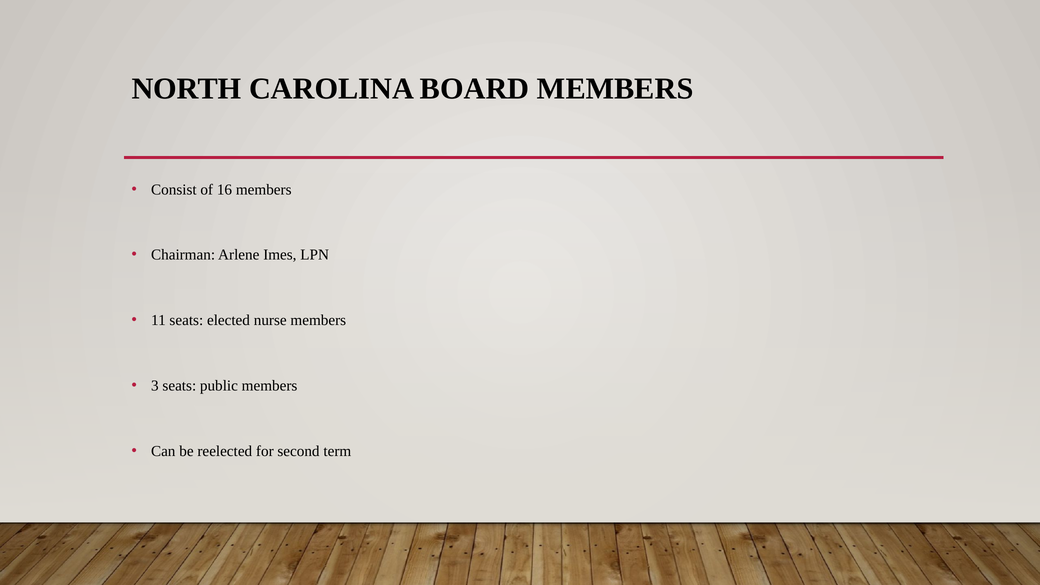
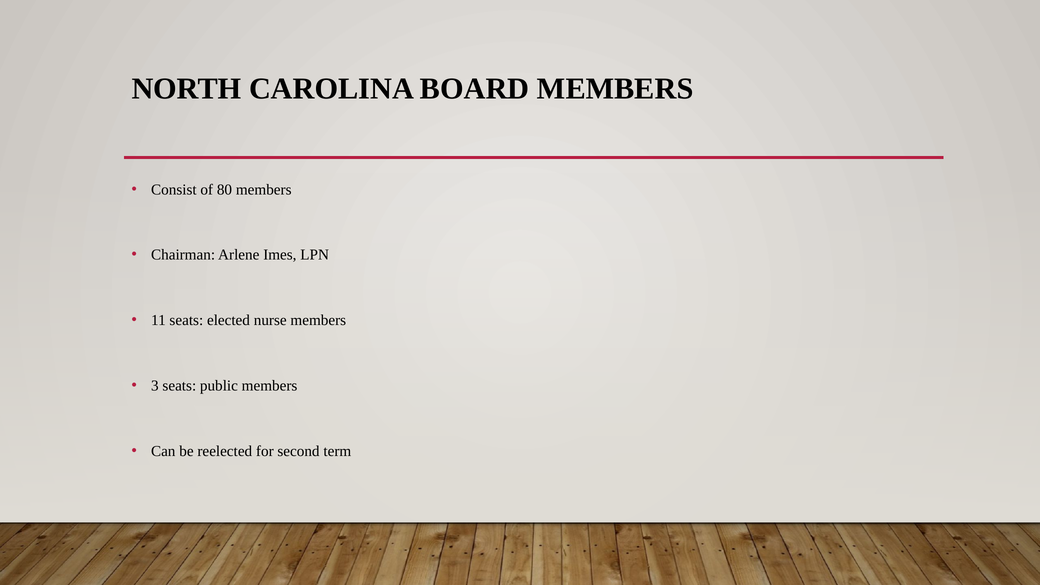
16: 16 -> 80 (224, 190)
